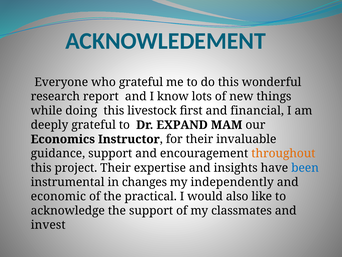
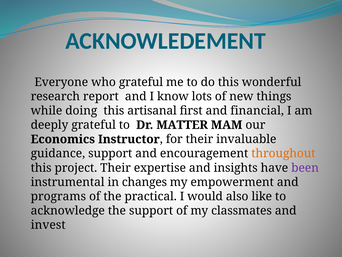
livestock: livestock -> artisanal (152, 111)
EXPAND: EXPAND -> MATTER (182, 125)
been colour: blue -> purple (305, 167)
independently: independently -> empowerment (232, 182)
economic: economic -> programs (58, 196)
